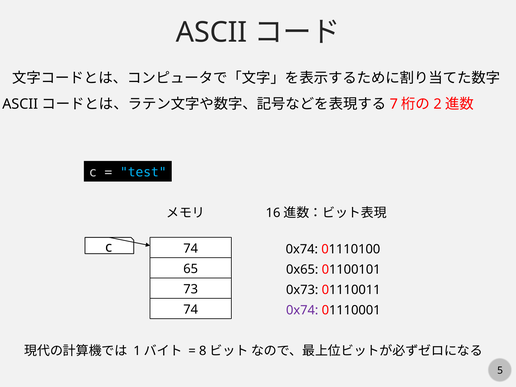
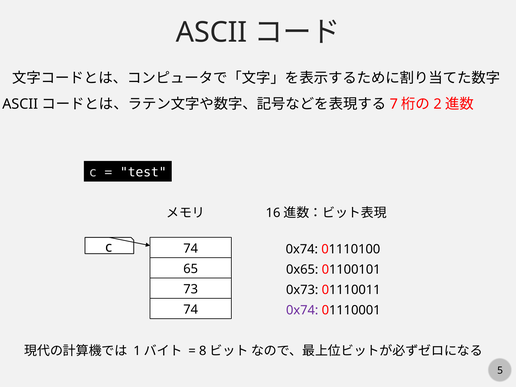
test colour: light blue -> white (143, 172)
